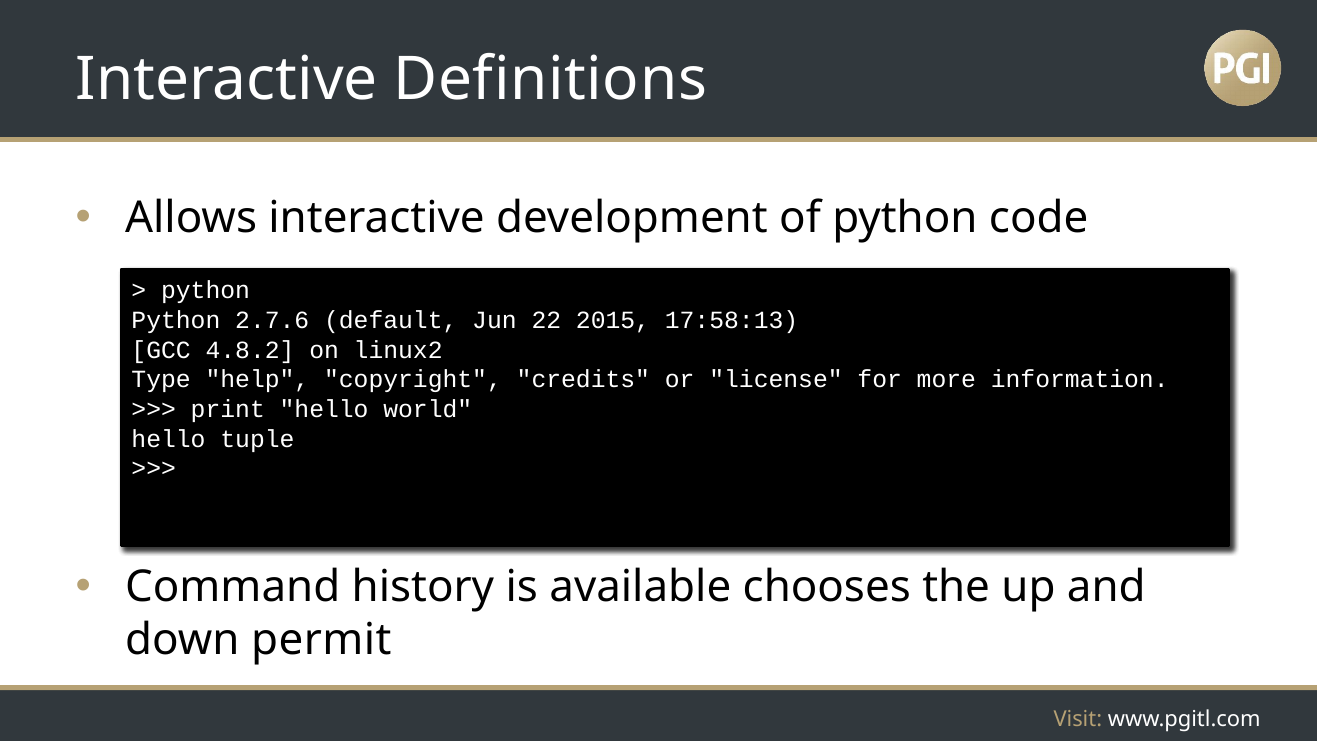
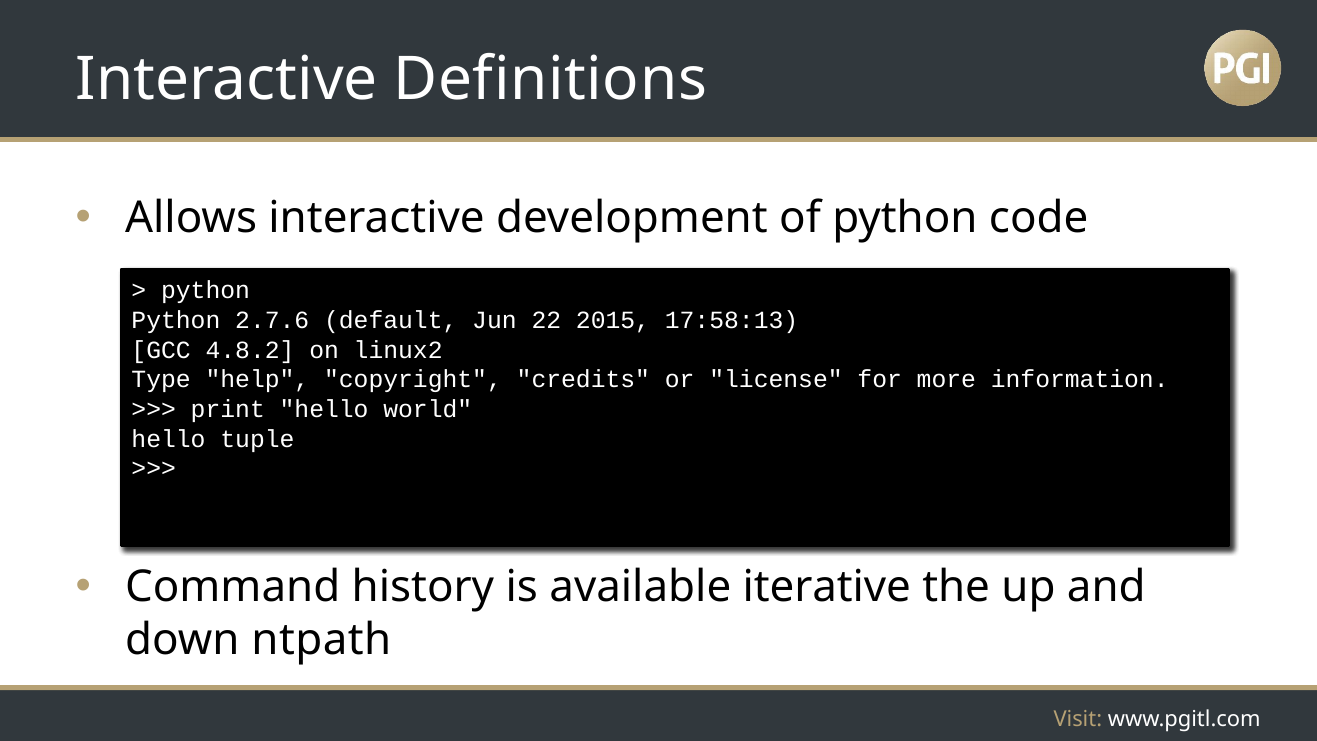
chooses: chooses -> iterative (827, 587)
permit: permit -> ntpath (321, 640)
